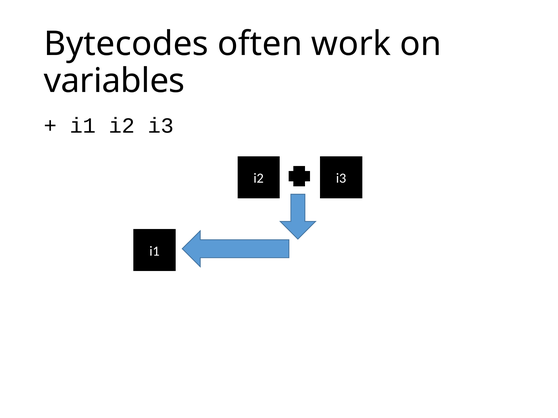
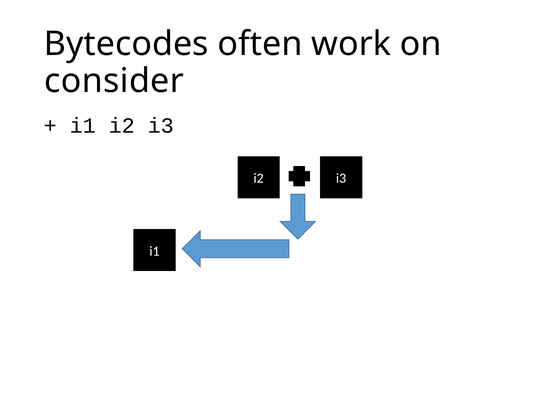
variables: variables -> consider (114, 81)
